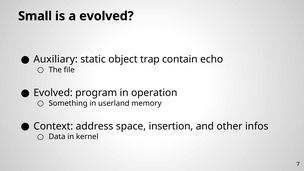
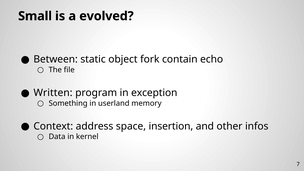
Auxiliary: Auxiliary -> Between (56, 59)
trap: trap -> fork (150, 59)
Evolved: Evolved -> Written (53, 93)
operation: operation -> exception (154, 93)
